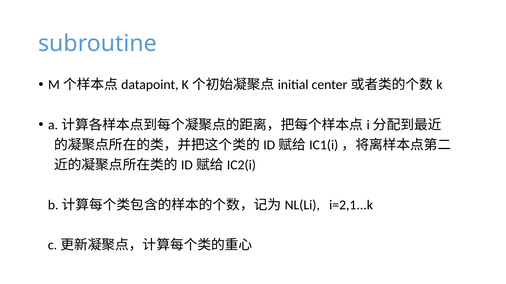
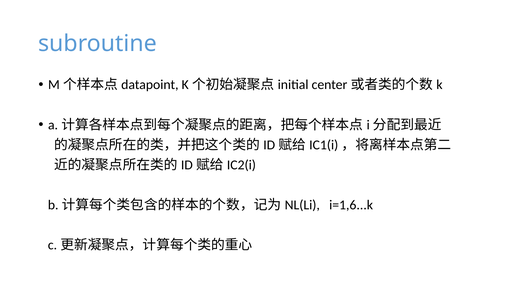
i=2,1...k: i=2,1...k -> i=1,6...k (351, 205)
